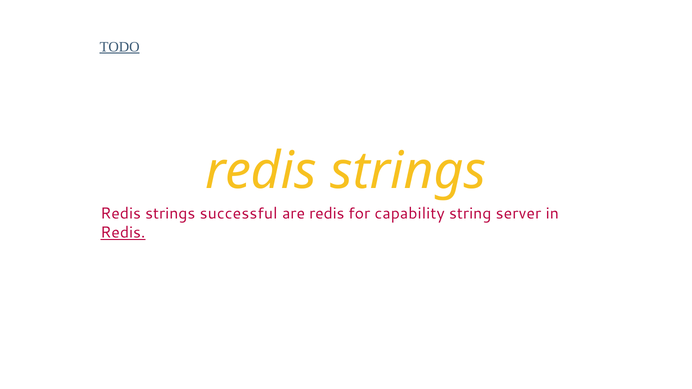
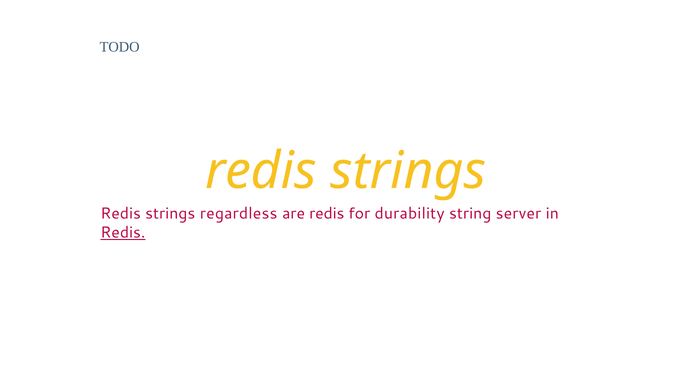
TODO underline: present -> none (120, 47)
successful: successful -> regardless (239, 214)
capability: capability -> durability (410, 214)
